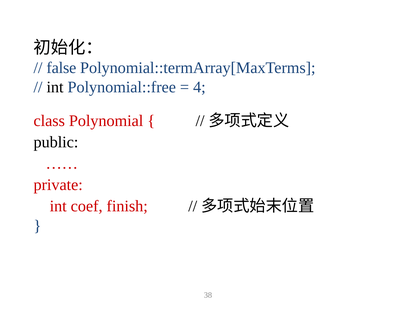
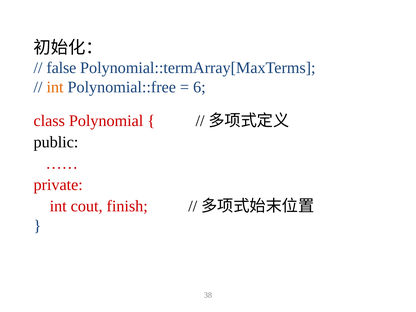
int colour: black -> orange (55, 87)
4: 4 -> 6 (199, 87)
coef: coef -> cout (87, 206)
